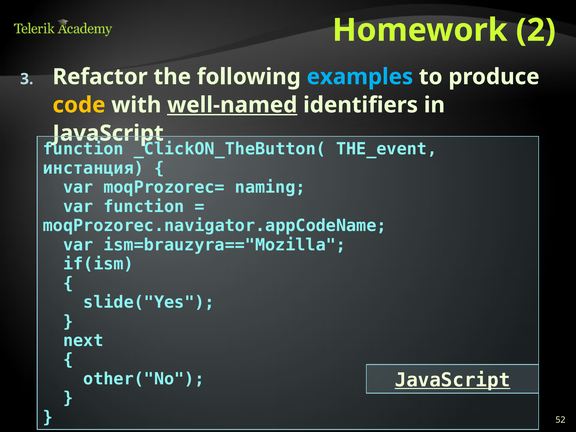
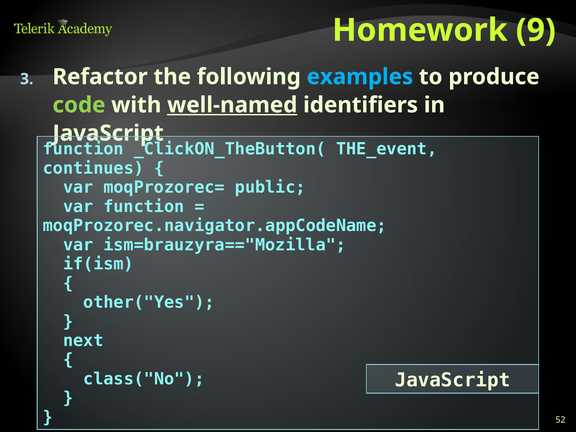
2: 2 -> 9 (536, 30)
code colour: yellow -> light green (79, 105)
инстанция: инстанция -> continues (93, 168)
naming: naming -> public (270, 187)
slide("Yes: slide("Yes -> other("Yes (149, 302)
other("No: other("No -> class("No (144, 379)
JavaScript underline: present -> none (453, 380)
